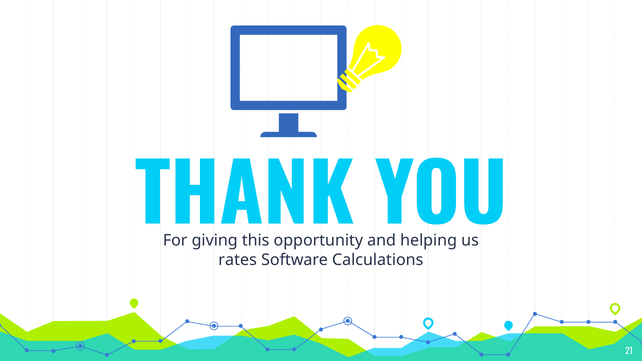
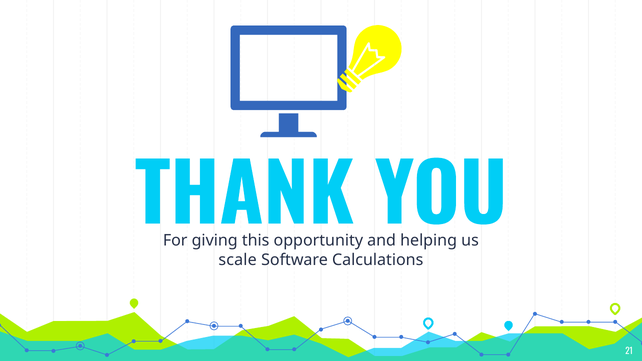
rates: rates -> scale (238, 260)
